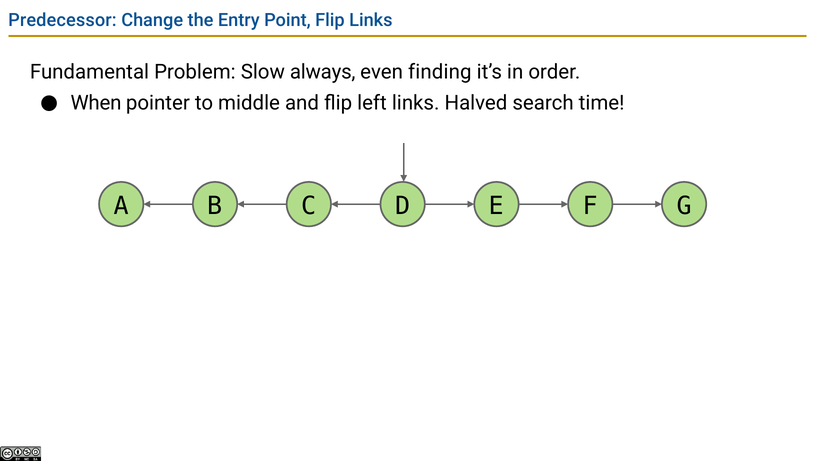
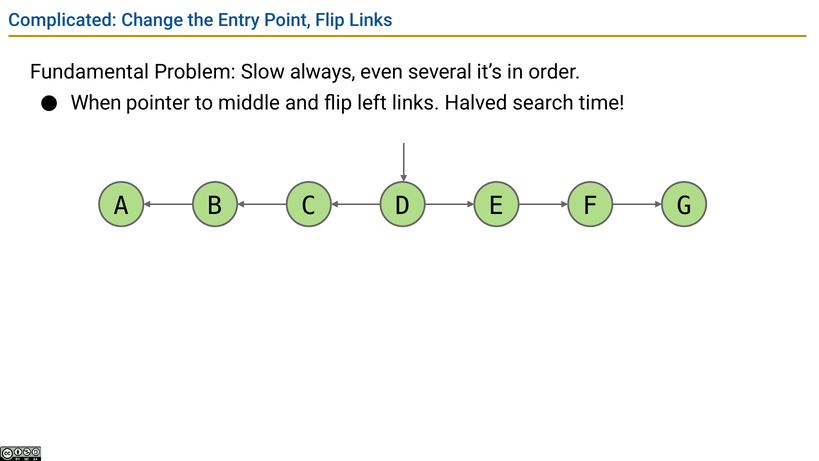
Predecessor: Predecessor -> Complicated (62, 20)
finding: finding -> several (440, 72)
